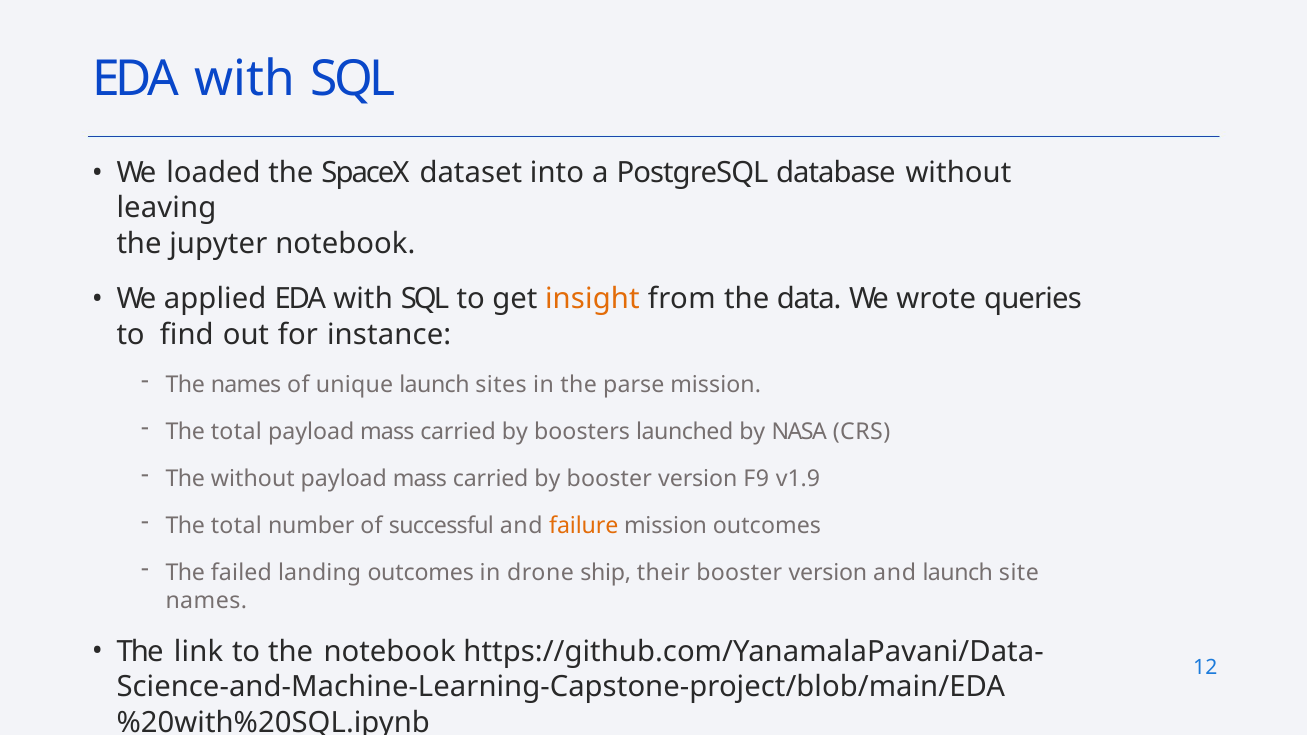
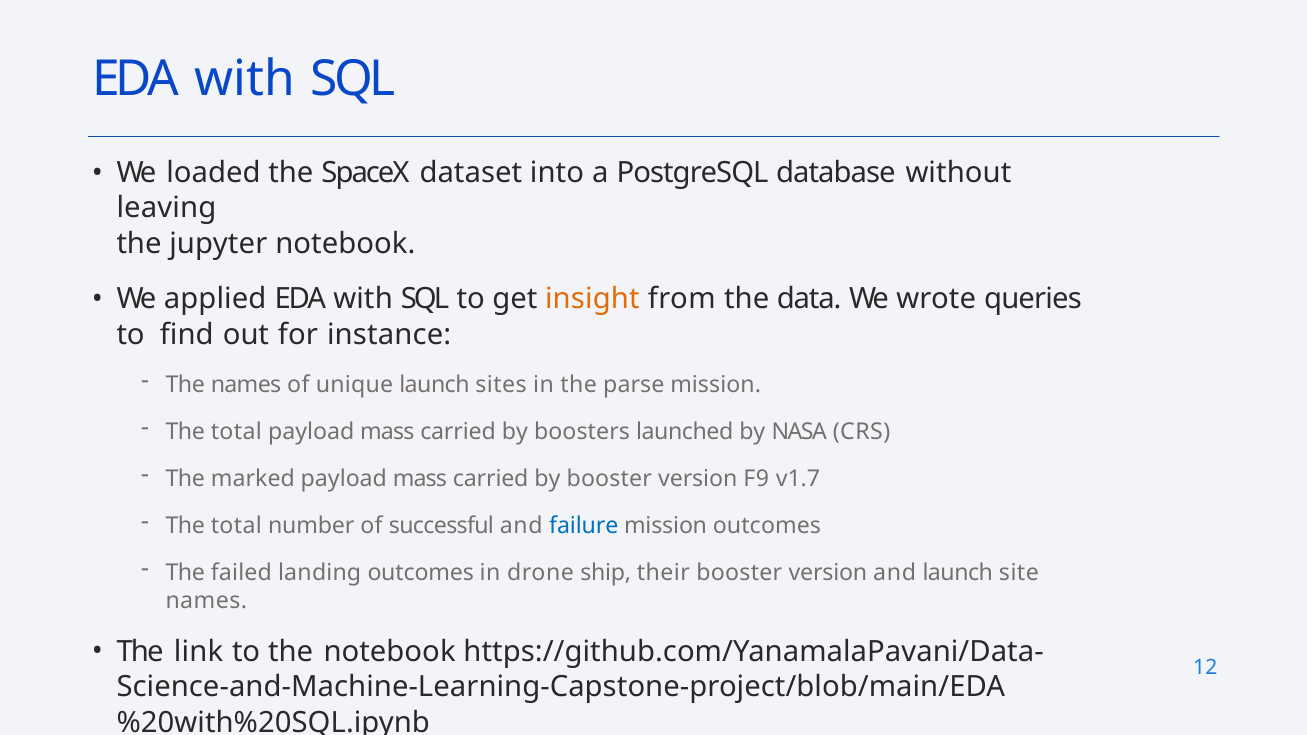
The without: without -> marked (253, 479)
v1.9: v1.9 -> v1.7 (798, 479)
failure colour: orange -> blue (584, 526)
